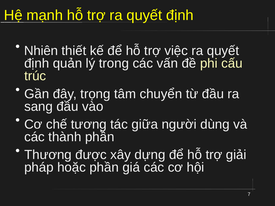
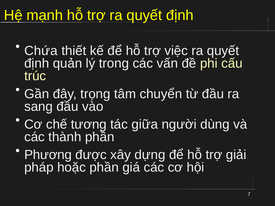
Nhiên: Nhiên -> Chứa (41, 51)
Thương: Thương -> Phương (48, 155)
